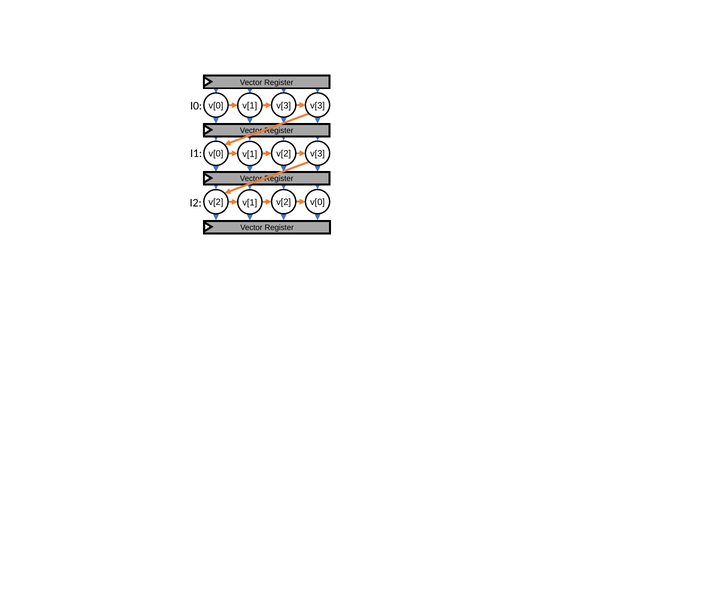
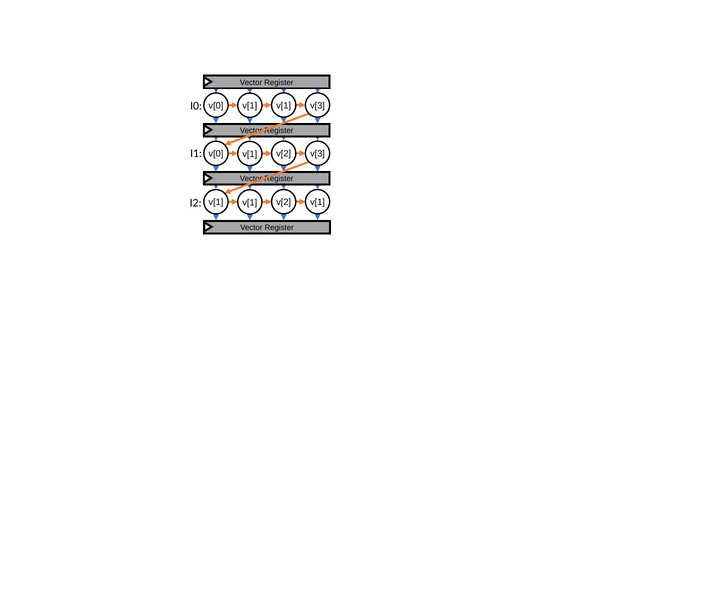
v[1 v[3: v[3 -> v[1 (284, 106)
v[2: v[2 -> v[1 (216, 202)
v[0: v[0 -> v[1 (318, 202)
